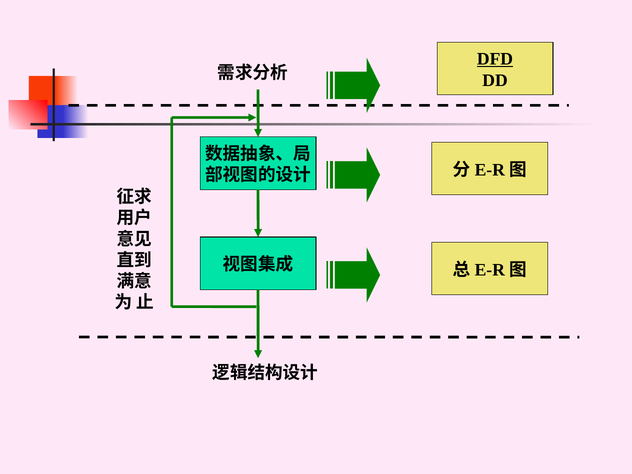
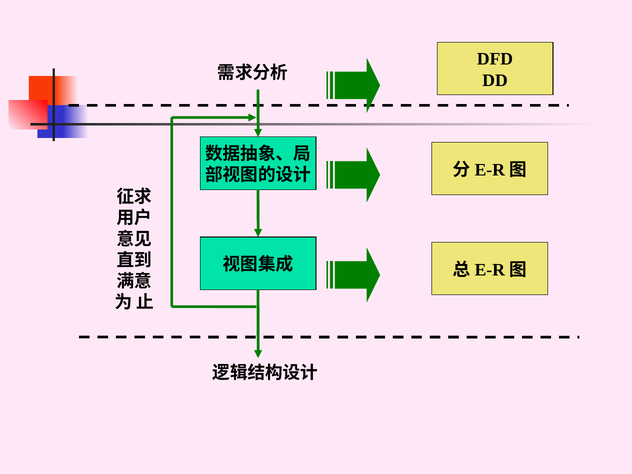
DFD underline: present -> none (495, 59)
